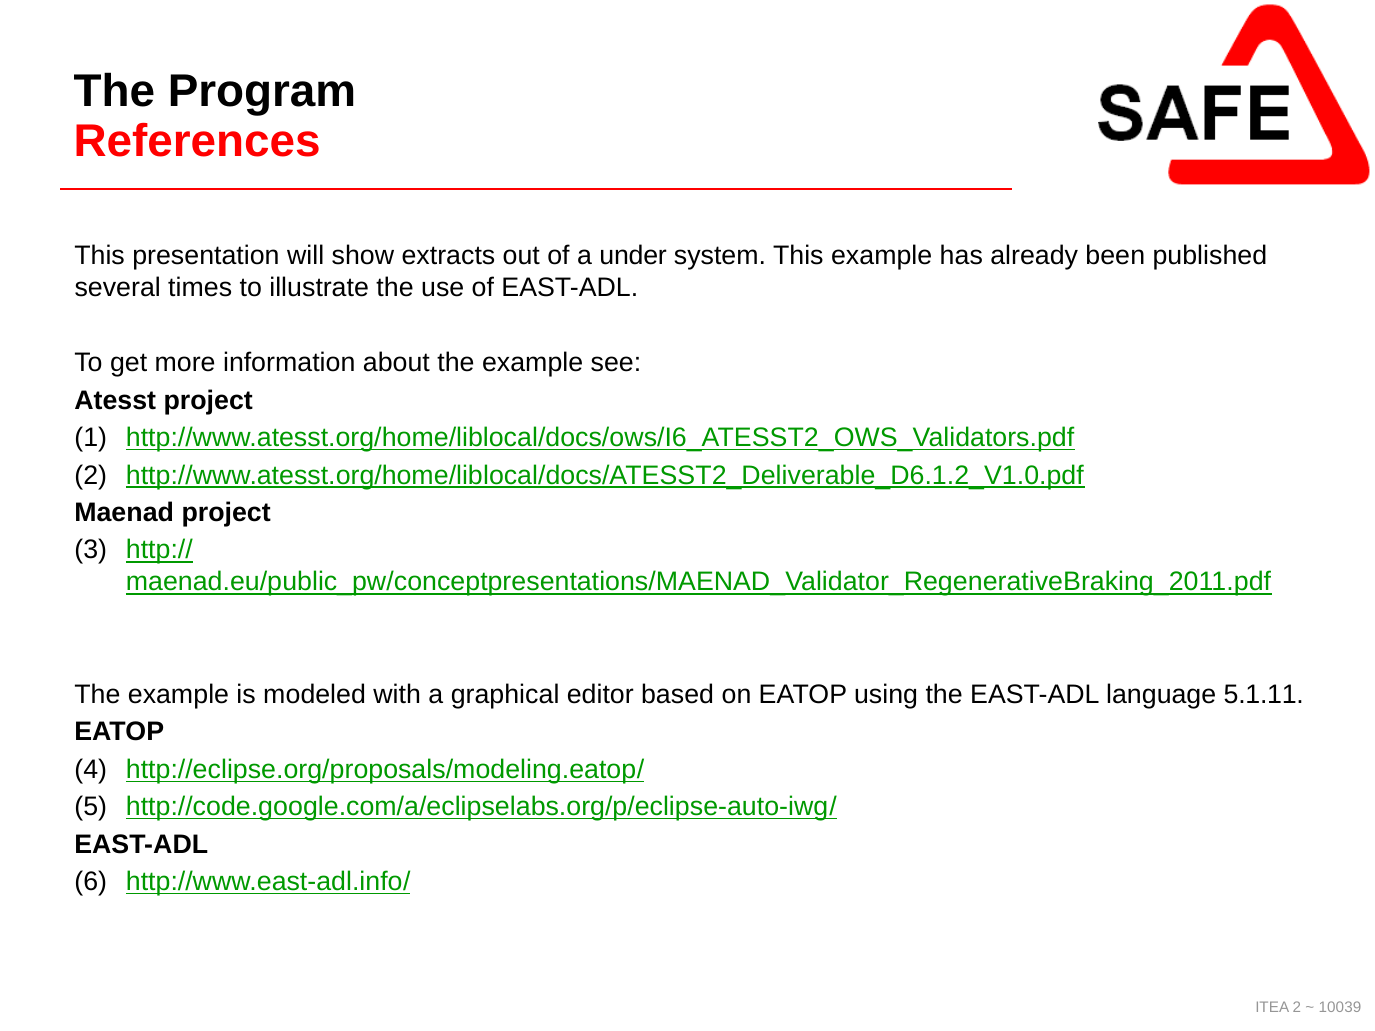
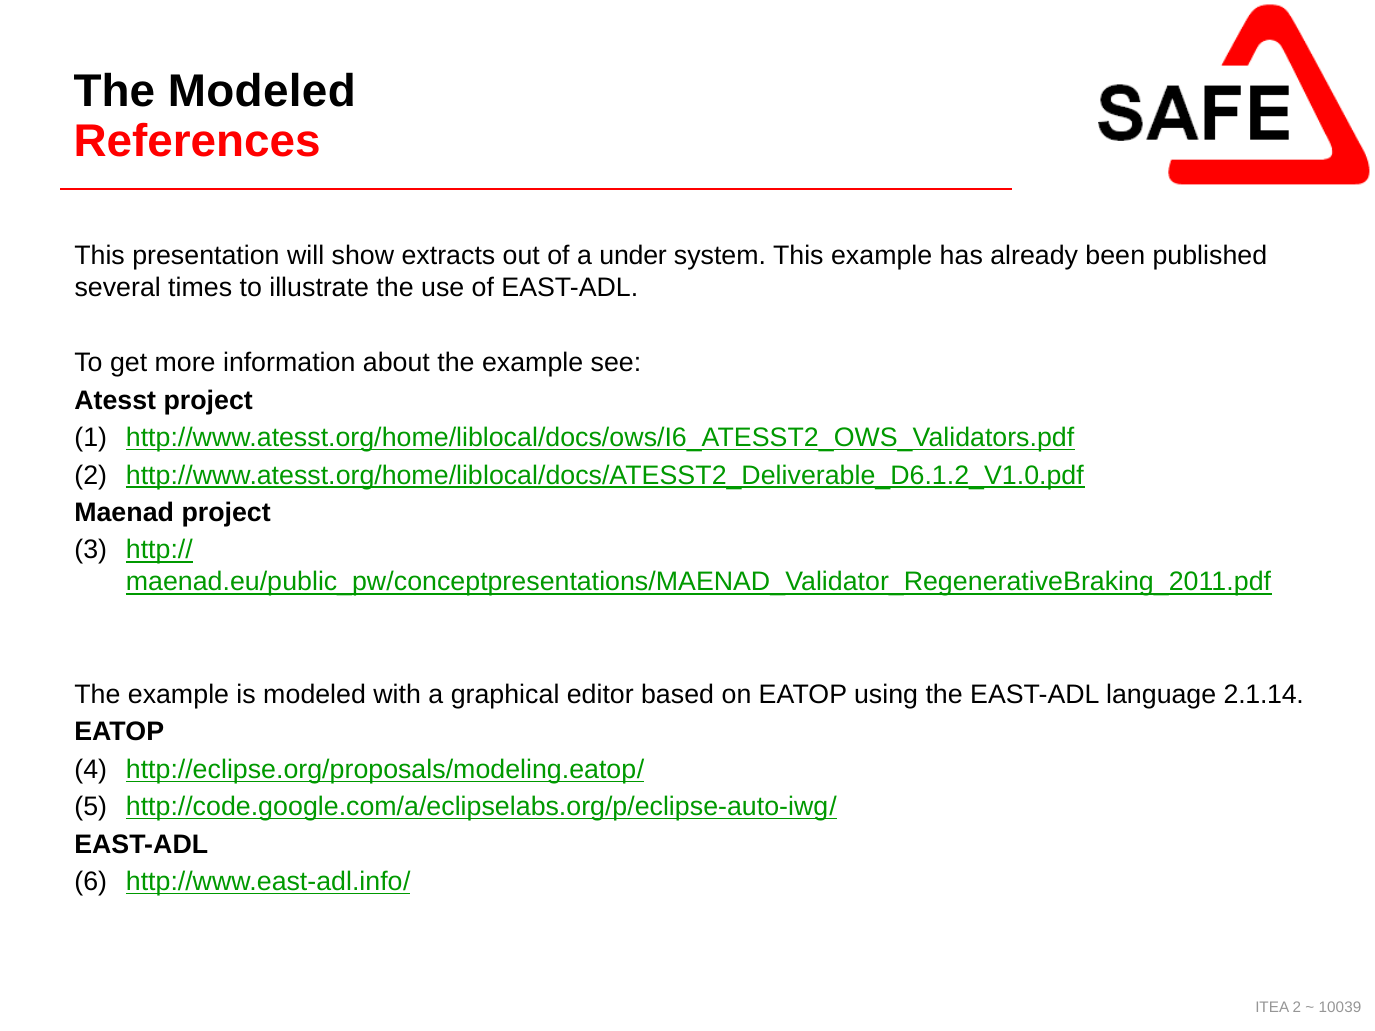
The Program: Program -> Modeled (262, 91)
5.1.11: 5.1.11 -> 2.1.14 (1264, 695)
